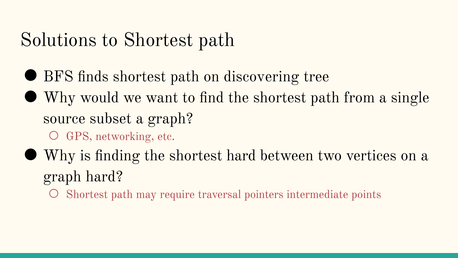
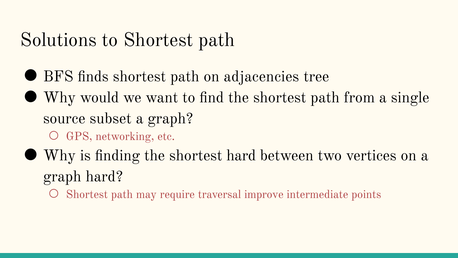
discovering: discovering -> adjacencies (261, 76)
pointers: pointers -> improve (264, 194)
